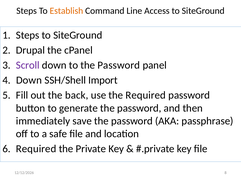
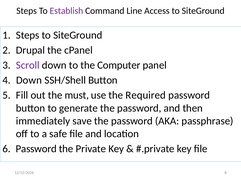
Establish colour: orange -> purple (66, 11)
to the Password: Password -> Computer (119, 65)
SSH/Shell Import: Import -> Button (103, 80)
back: back -> must (77, 95)
Required: Required -> Password (36, 149)
